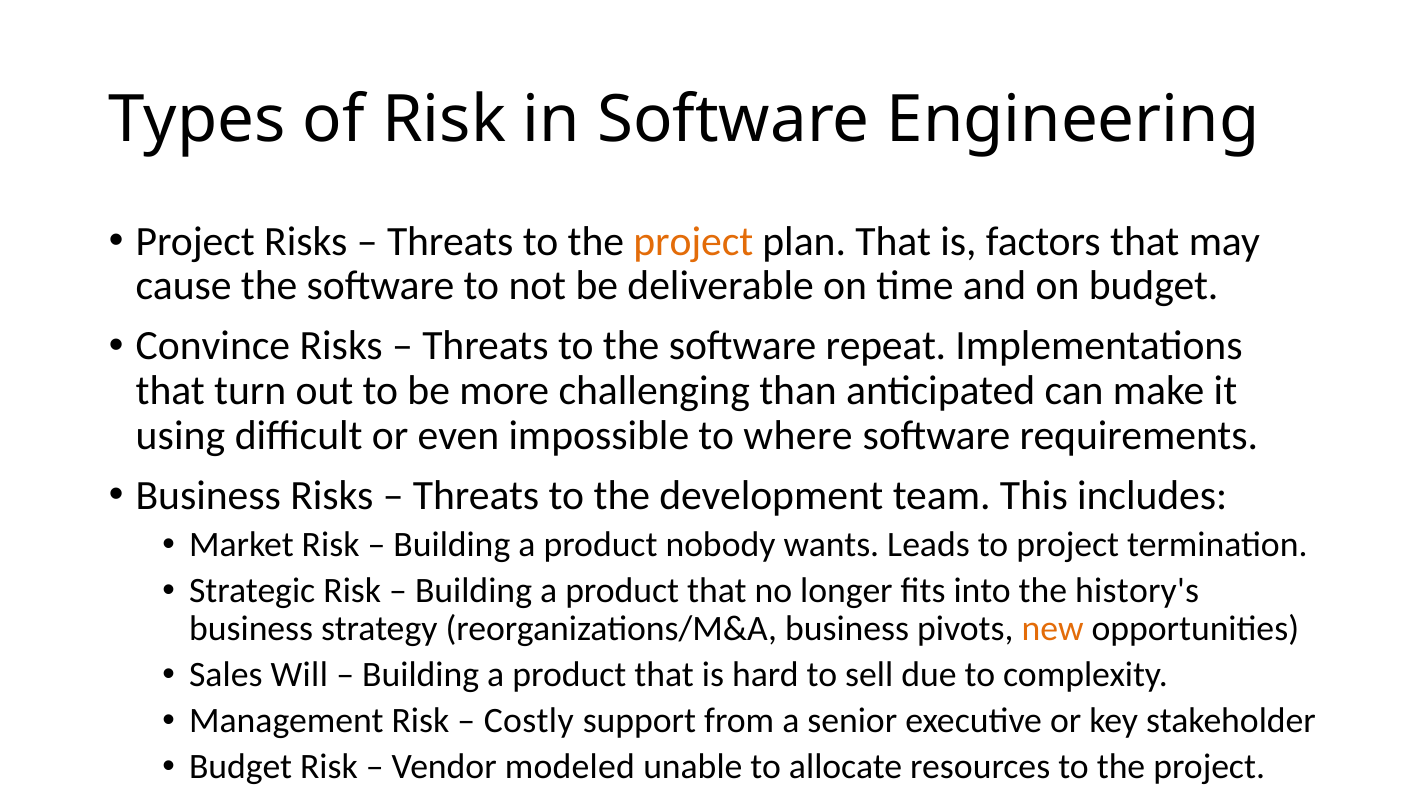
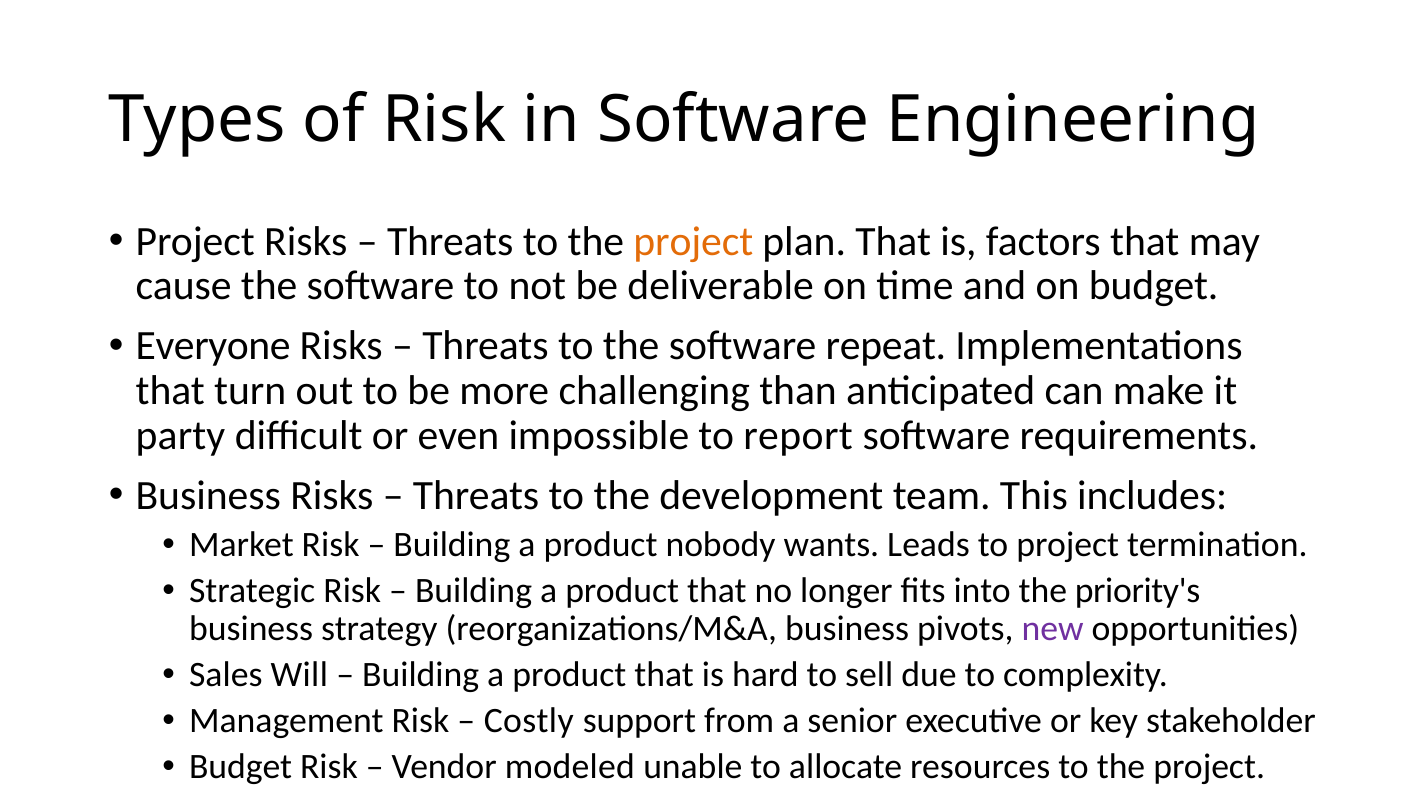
Convince: Convince -> Everyone (213, 346)
using: using -> party (180, 436)
where: where -> report (798, 436)
history's: history's -> priority's (1138, 591)
new colour: orange -> purple (1053, 629)
